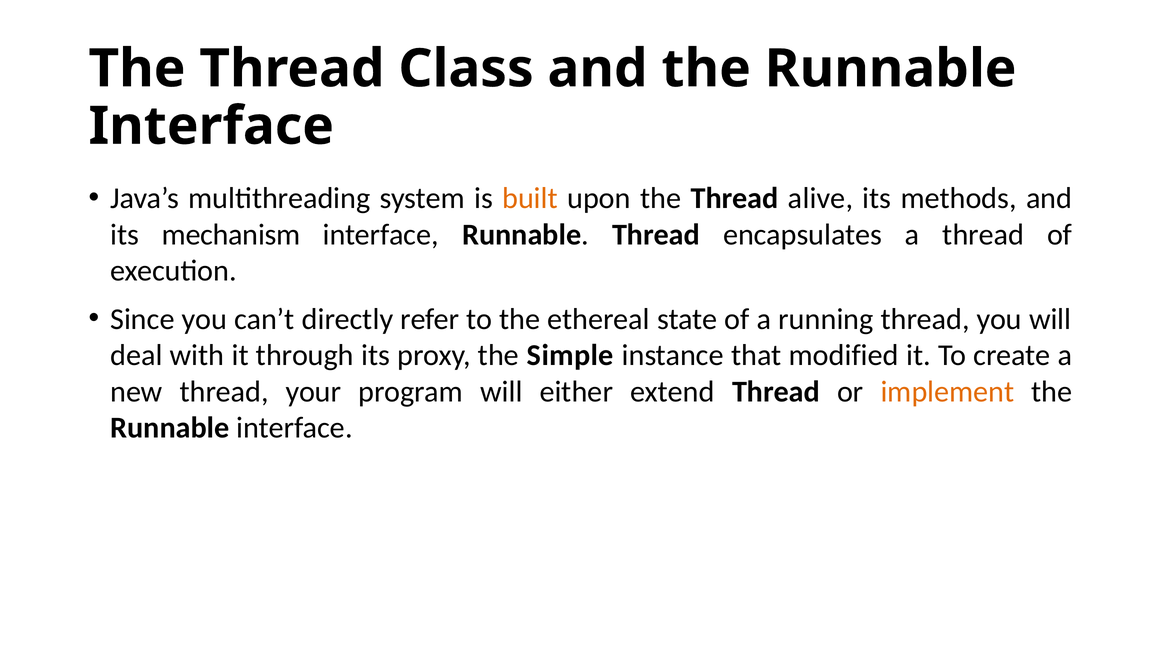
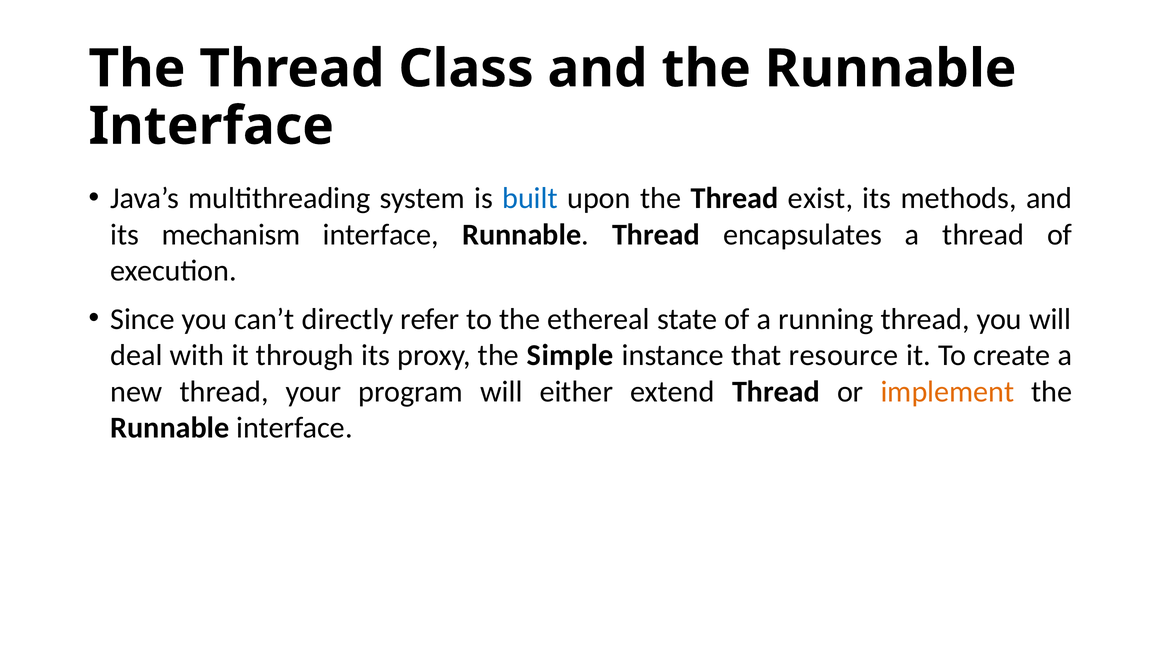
built colour: orange -> blue (530, 198)
alive: alive -> exist (821, 198)
modified: modified -> resource (844, 355)
